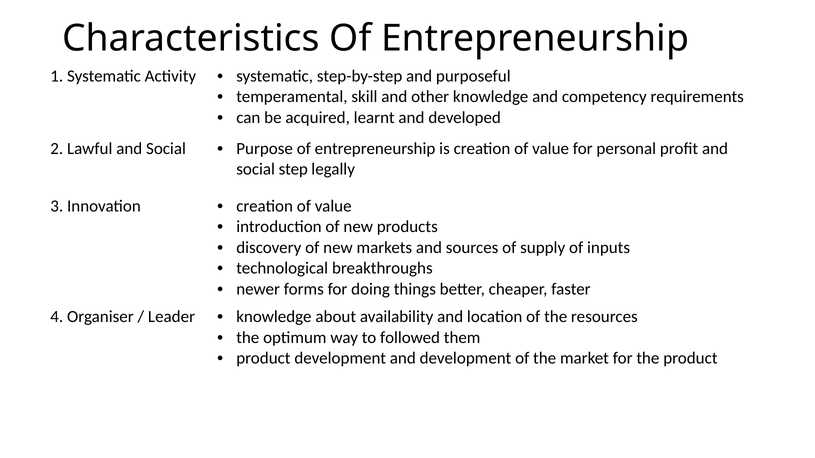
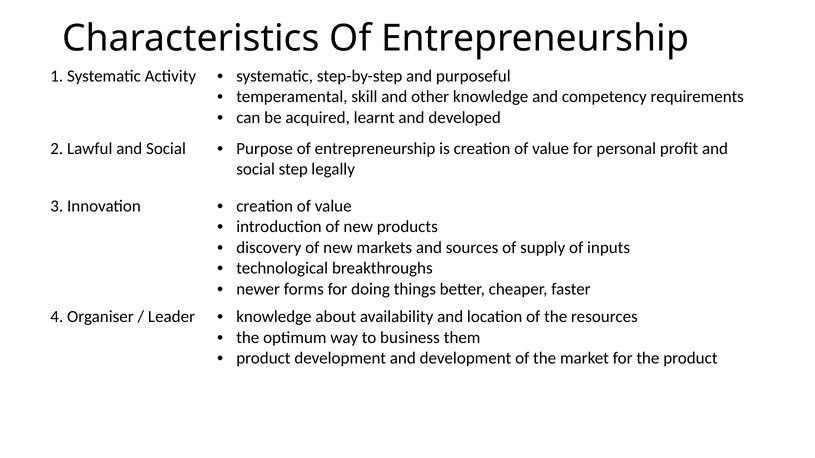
followed: followed -> business (410, 338)
